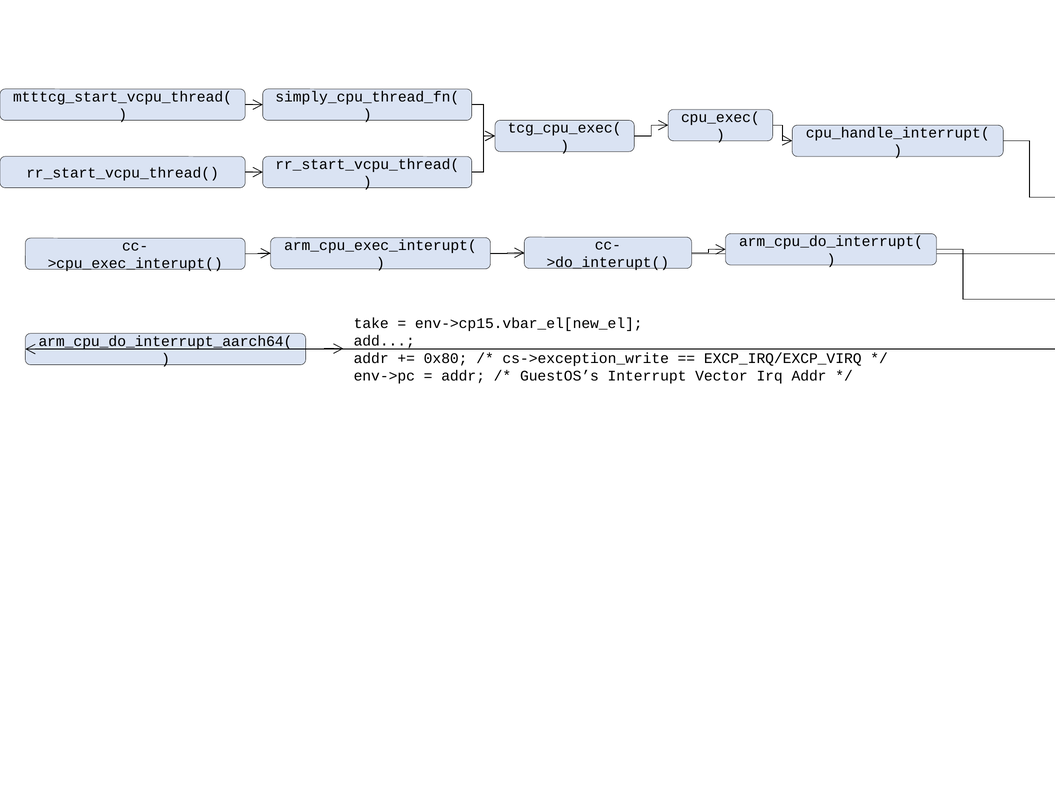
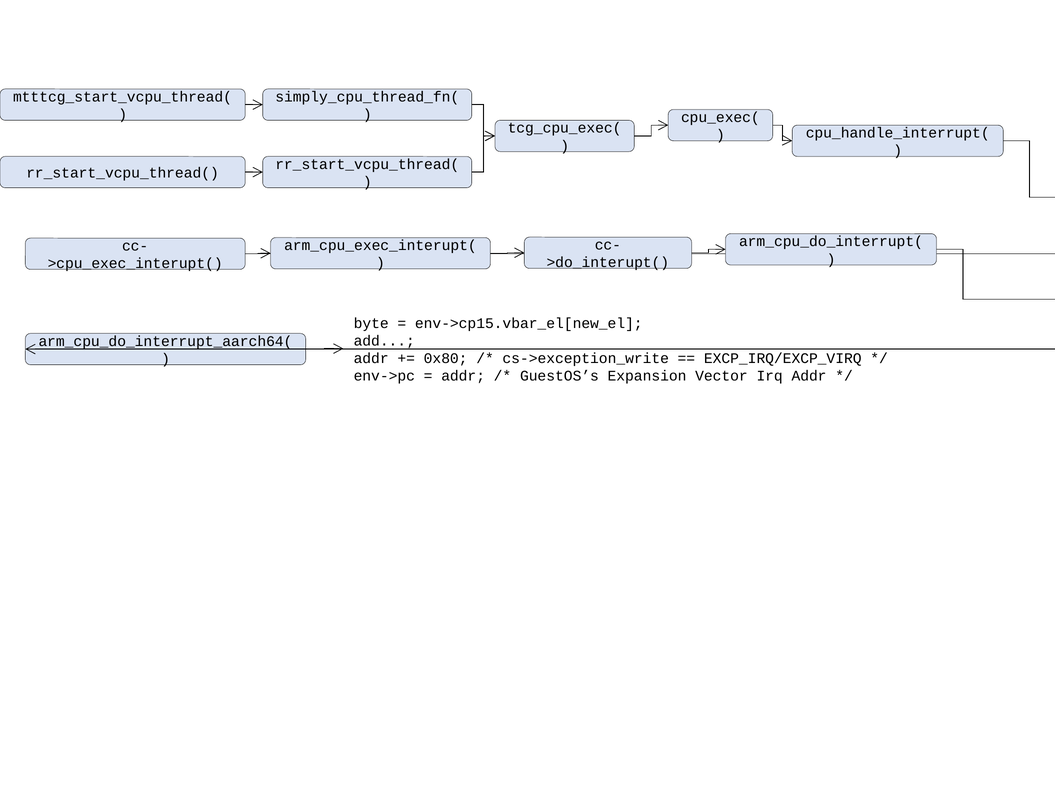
take: take -> byte (371, 323)
Interrupt: Interrupt -> Expansion (647, 376)
